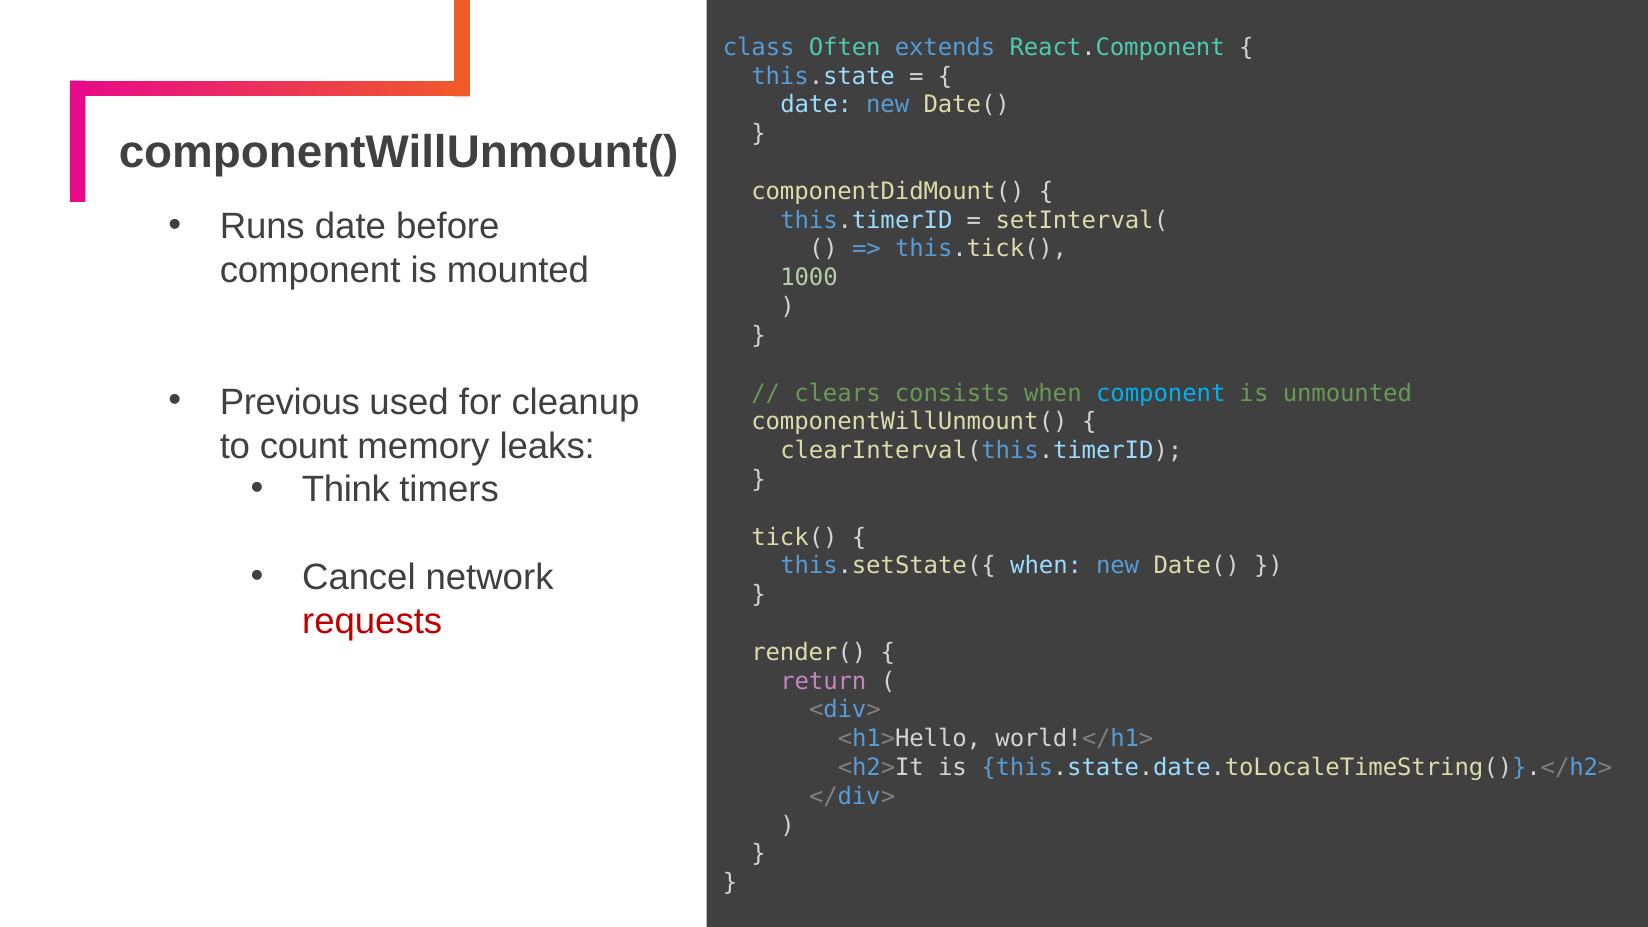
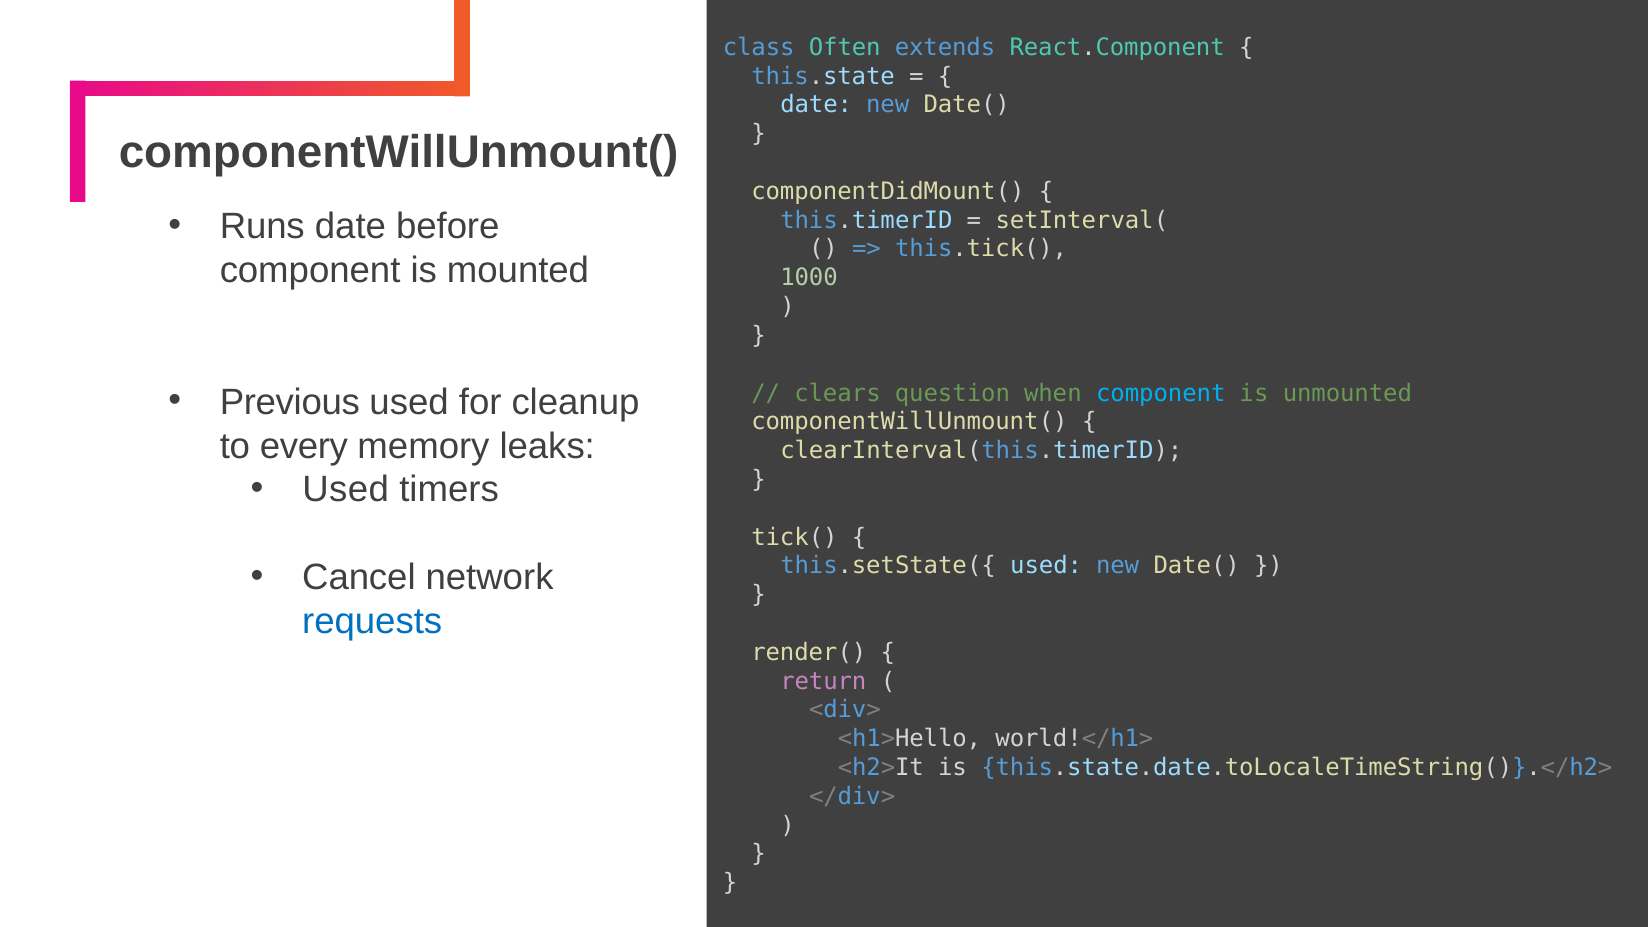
consists: consists -> question (952, 393)
count: count -> every (304, 446)
Think: Think -> Used (346, 490)
this.setState({ when: when -> used (1046, 566)
requests colour: red -> blue (372, 622)
